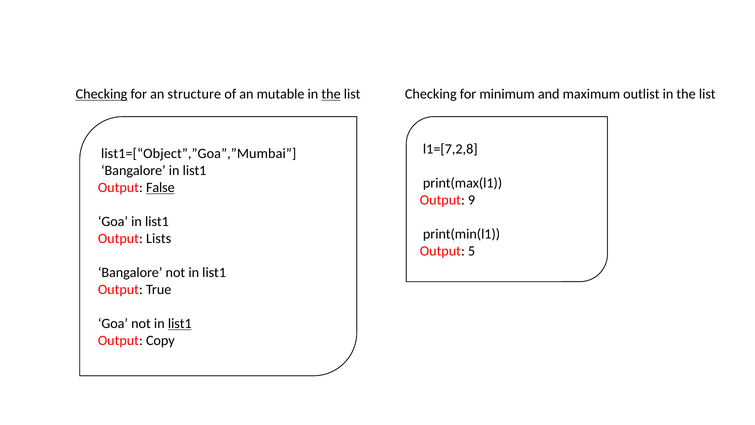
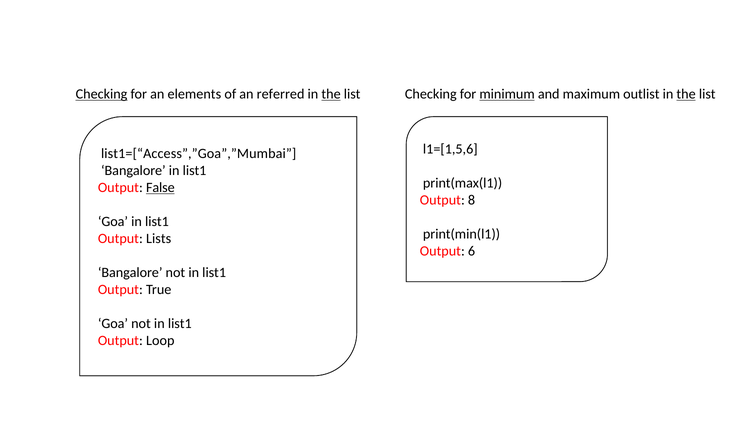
structure: structure -> elements (194, 94)
mutable: mutable -> referred (281, 94)
minimum underline: none -> present (507, 94)
the underline: none -> present (686, 94)
l1=[7,2,8: l1=[7,2,8 -> l1=[1,5,6 (450, 149)
list1=[“Object”,”Goa”,”Mumbai: list1=[“Object”,”Goa”,”Mumbai -> list1=[“Access”,”Goa”,”Mumbai (199, 154)
9: 9 -> 8 (472, 200)
5: 5 -> 6 (472, 251)
list1 underline: present -> none (180, 323)
Copy: Copy -> Loop (160, 340)
